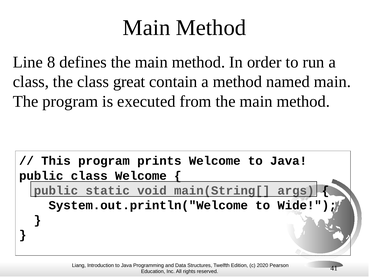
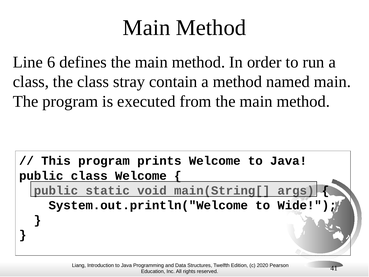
8: 8 -> 6 (51, 62)
great: great -> stray (129, 82)
